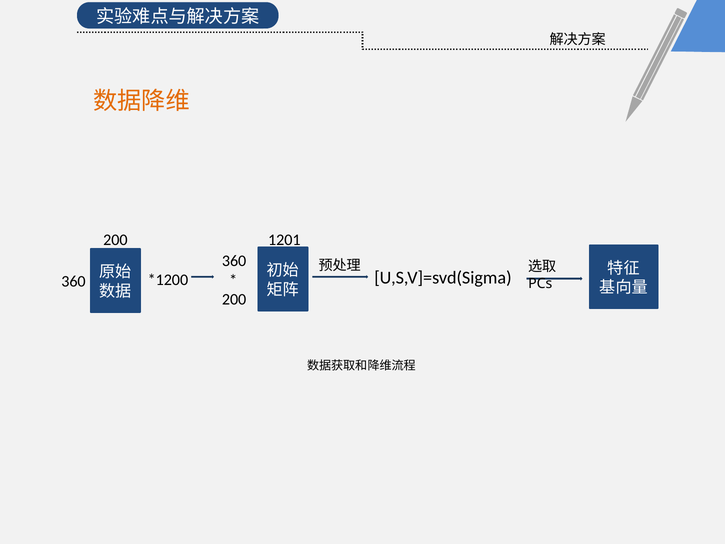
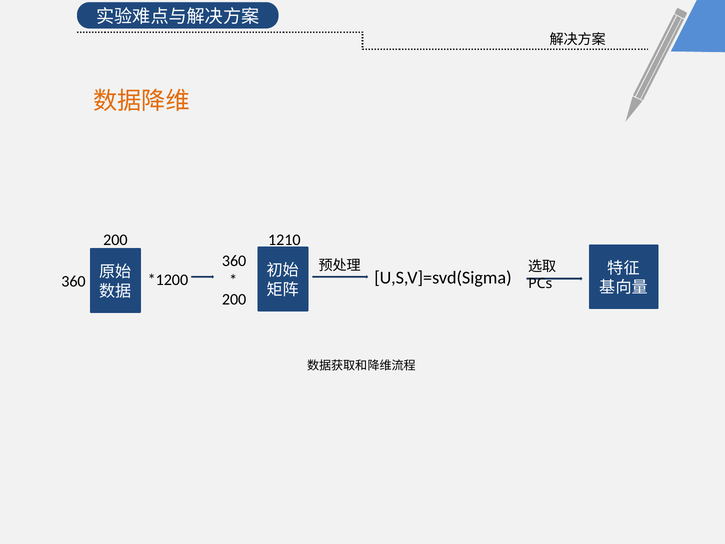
1201: 1201 -> 1210 (284, 240)
